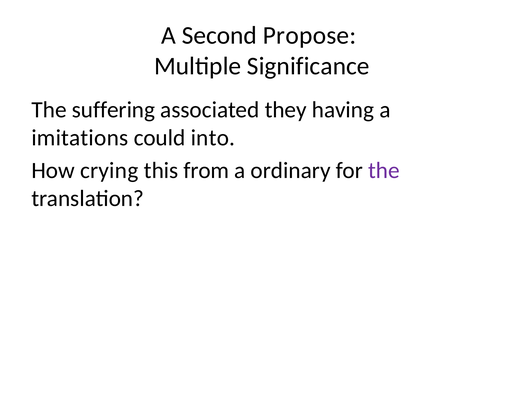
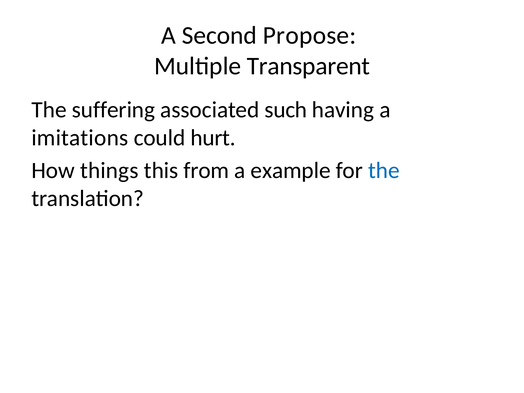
Significance: Significance -> Transparent (308, 66)
they: they -> such (286, 110)
into: into -> hurt (213, 138)
crying: crying -> things (109, 170)
ordinary: ordinary -> example (291, 170)
the colour: purple -> blue (384, 170)
